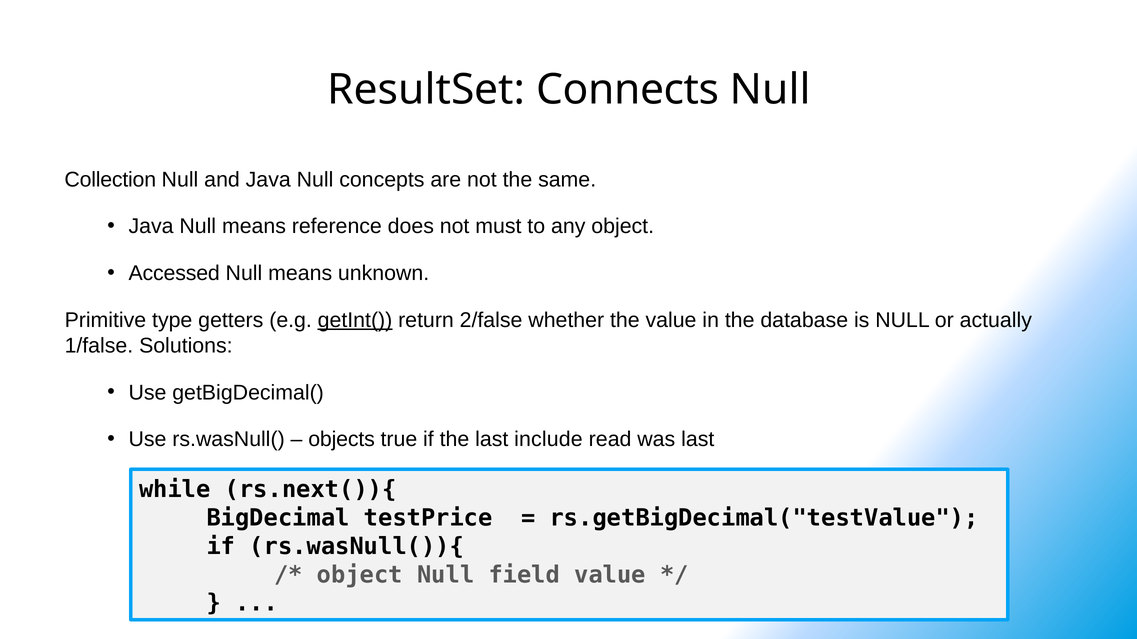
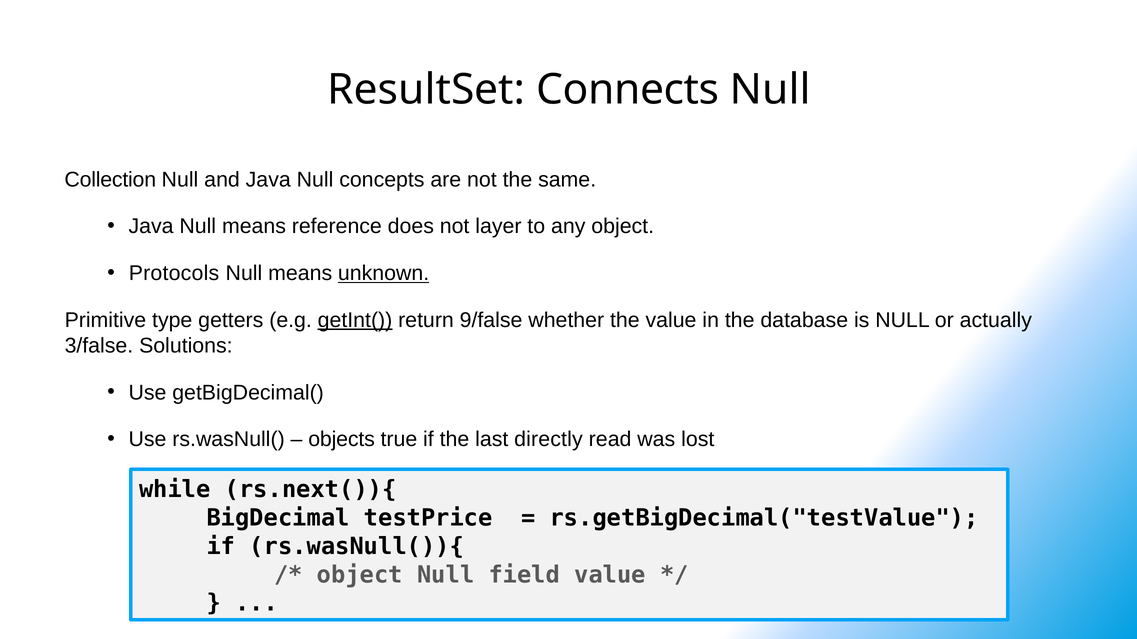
must: must -> layer (498, 227)
Accessed: Accessed -> Protocols (174, 273)
unknown underline: none -> present (384, 273)
2/false: 2/false -> 9/false (491, 320)
1/false: 1/false -> 3/false (99, 346)
include: include -> directly (548, 440)
was last: last -> lost (698, 440)
